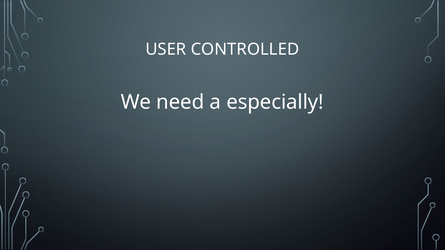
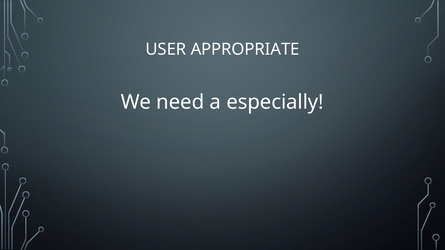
CONTROLLED: CONTROLLED -> APPROPRIATE (245, 49)
